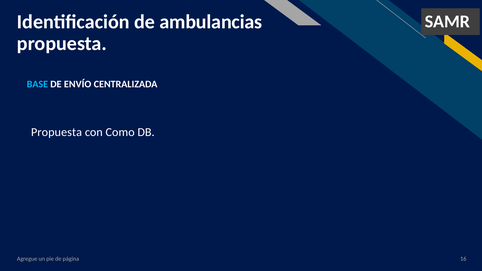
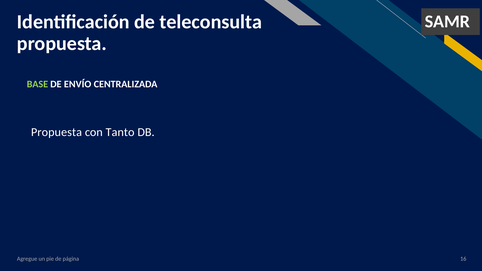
ambulancias: ambulancias -> teleconsulta (211, 22)
BASE colour: light blue -> light green (37, 84)
Como: Como -> Tanto (120, 132)
